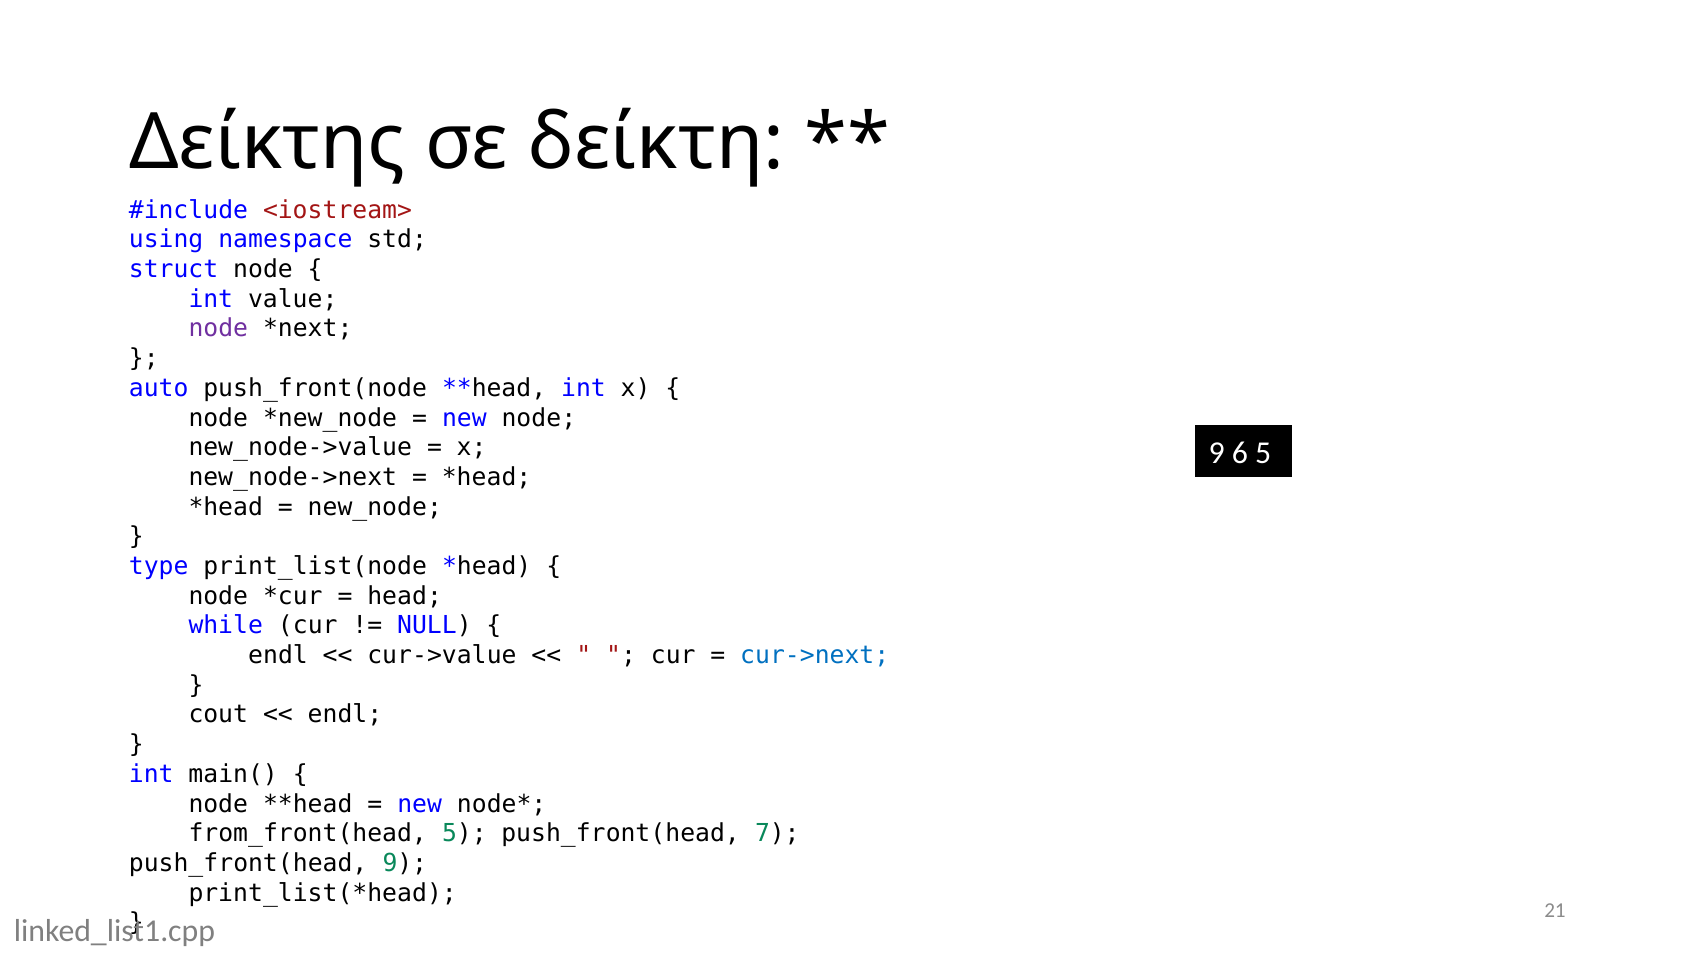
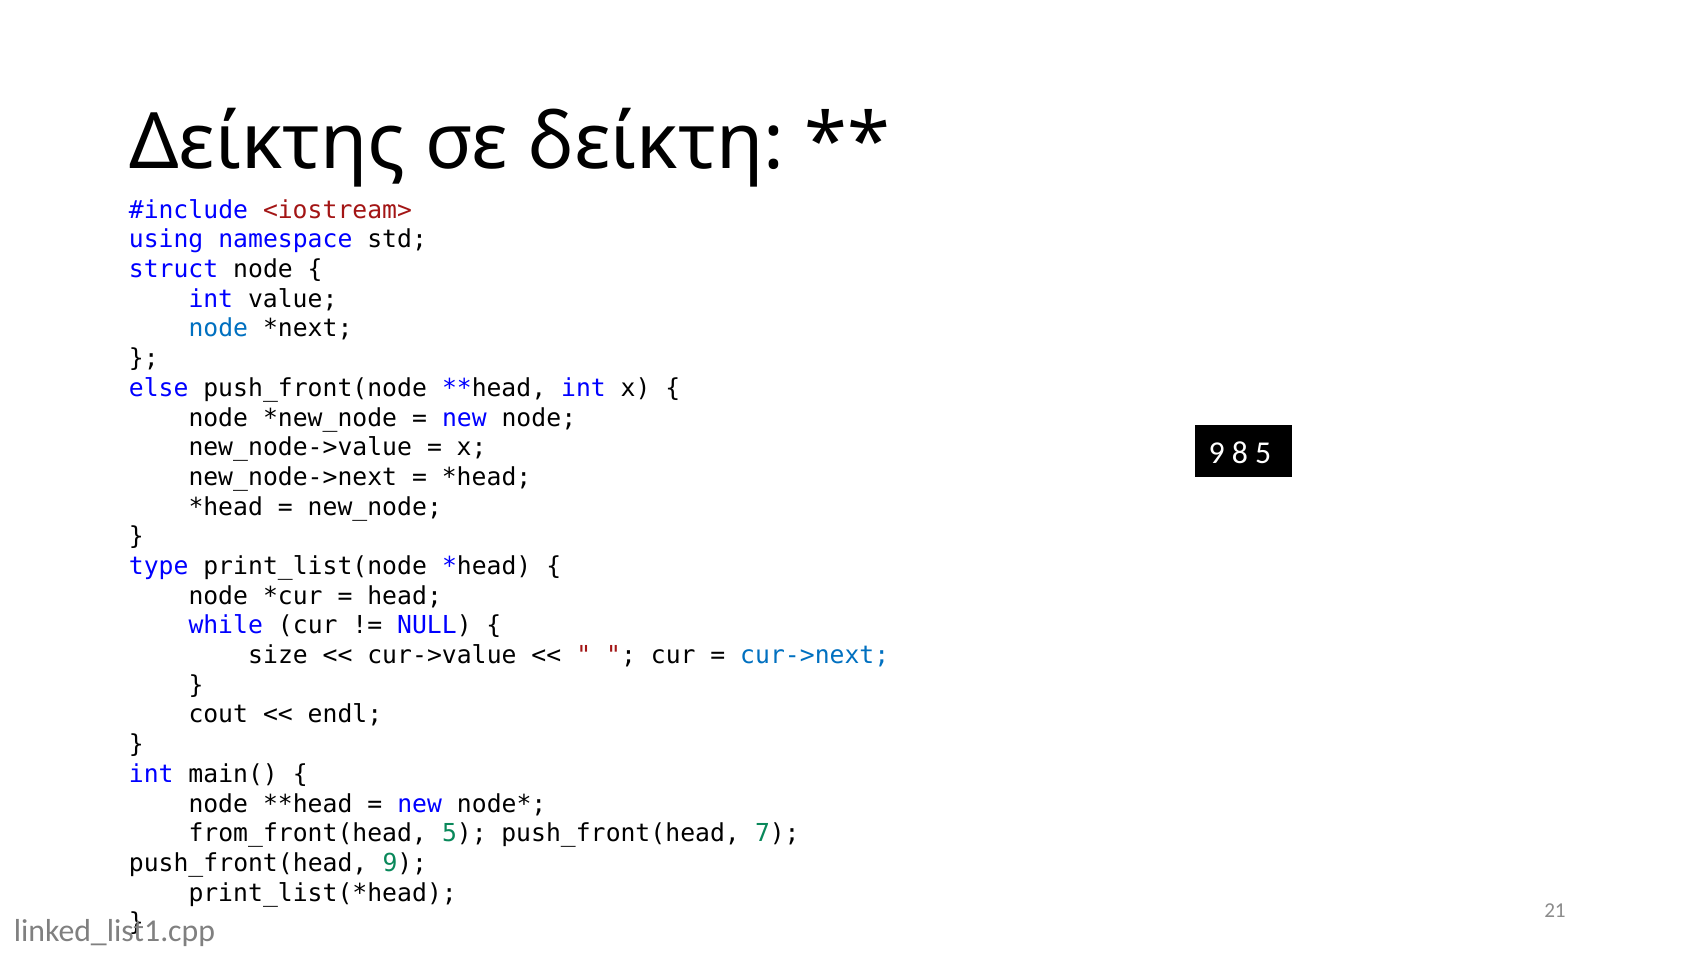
node colour: purple -> blue (218, 329)
auto: auto -> else (159, 388)
6: 6 -> 8 (1240, 453)
endl: endl -> size (278, 655)
